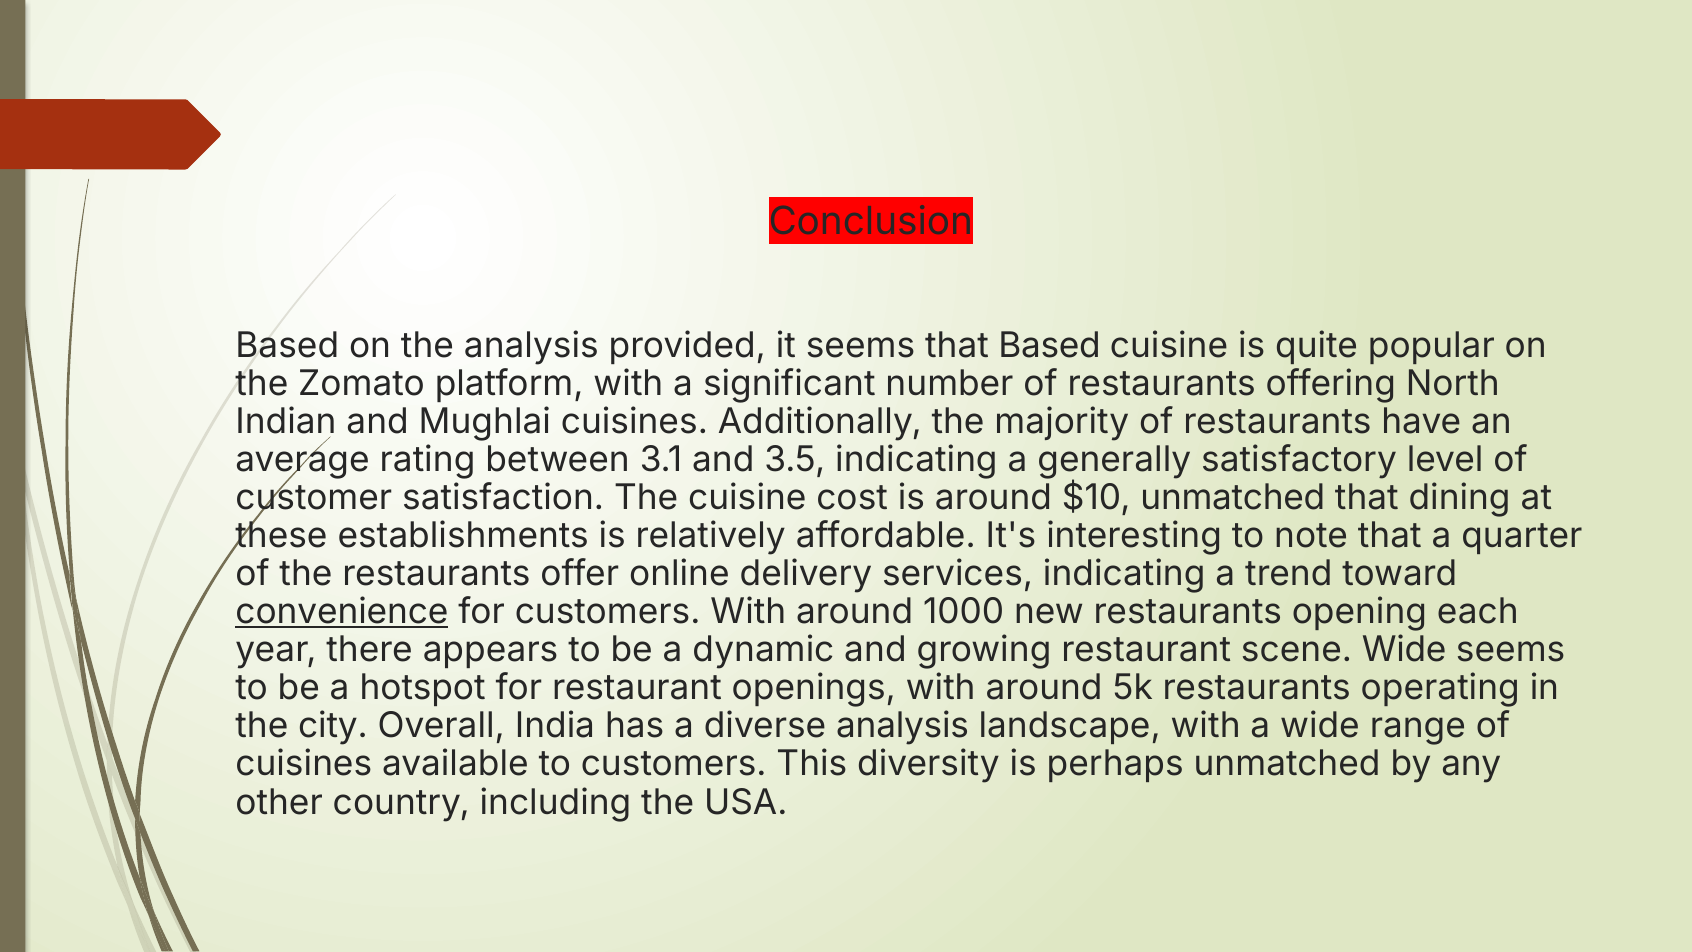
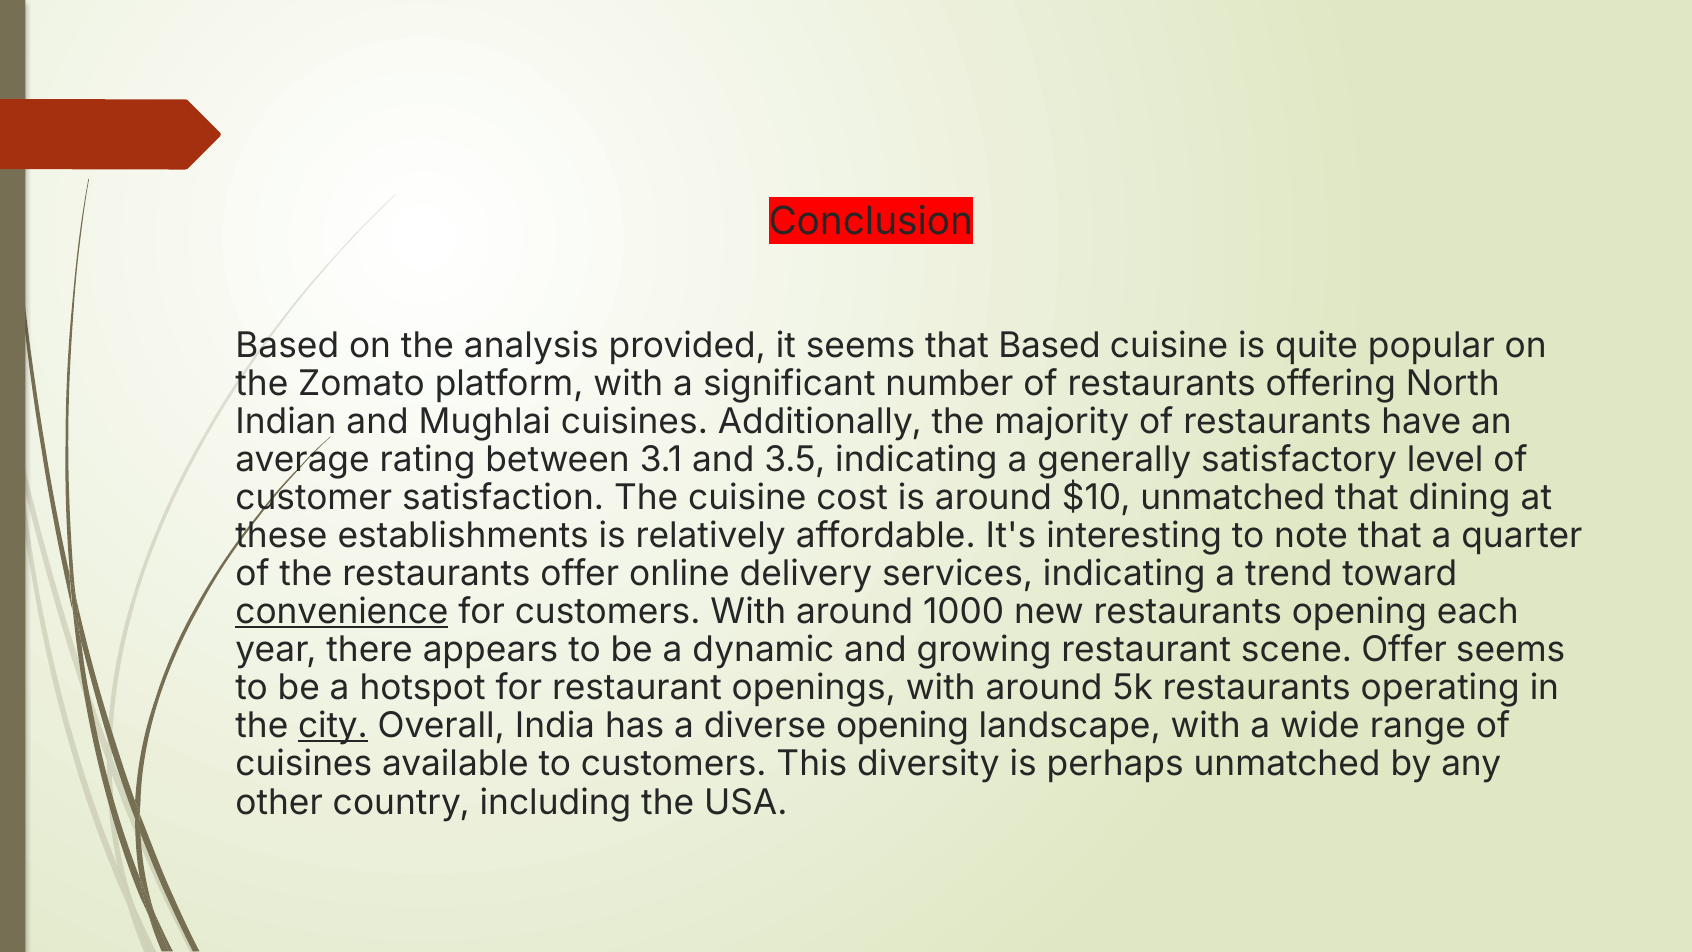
scene Wide: Wide -> Offer (1404, 650)
city underline: none -> present (333, 726)
diverse analysis: analysis -> opening (903, 726)
